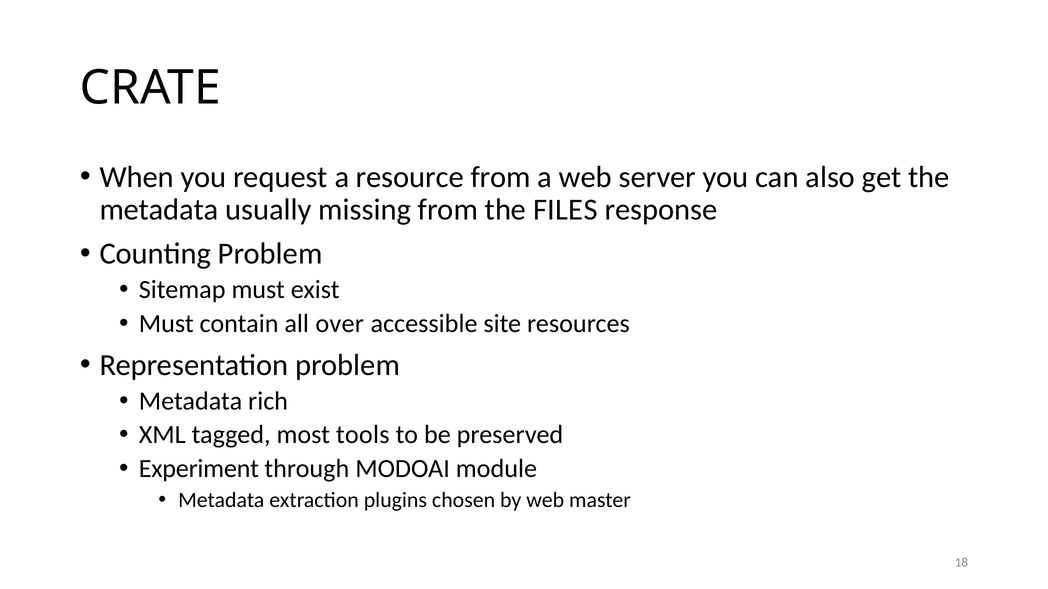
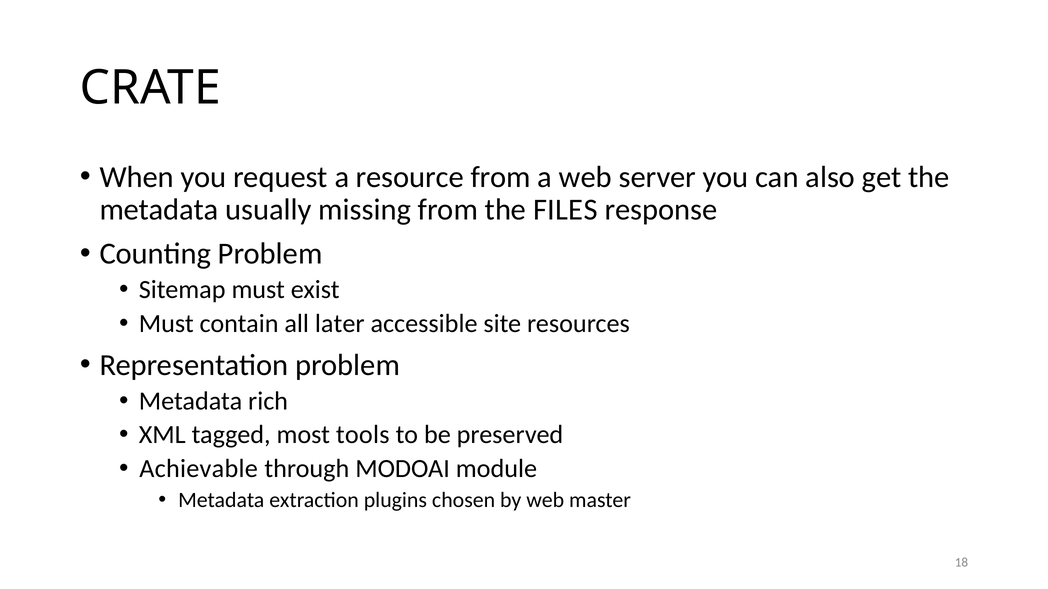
over: over -> later (340, 324)
Experiment: Experiment -> Achievable (199, 469)
